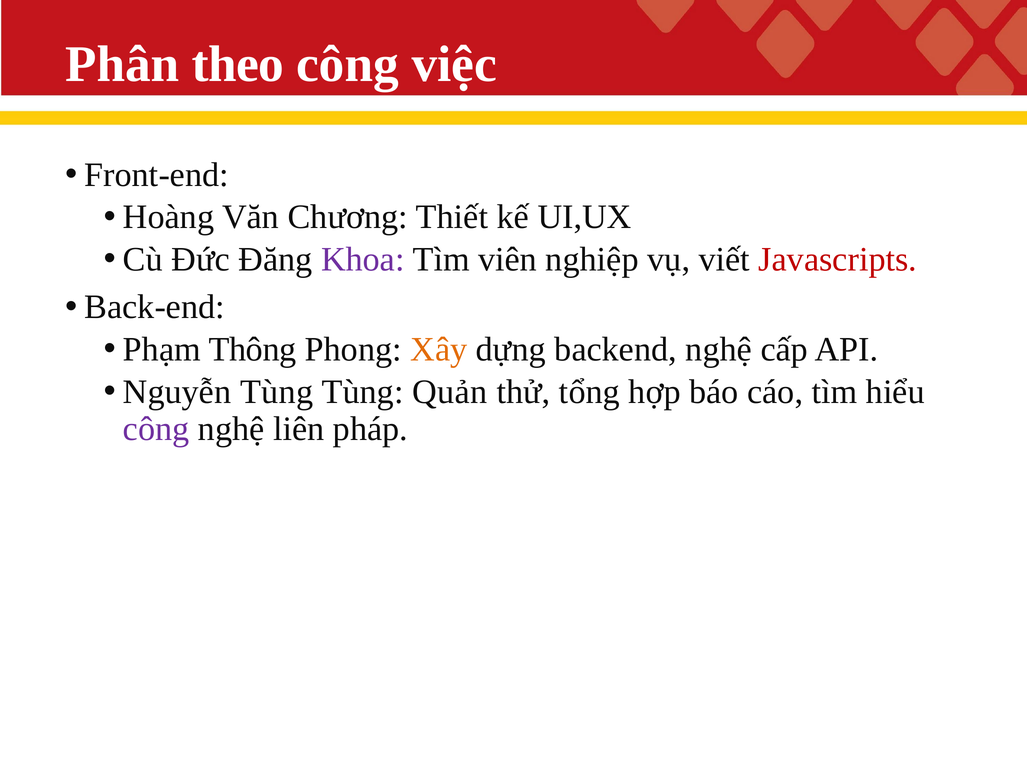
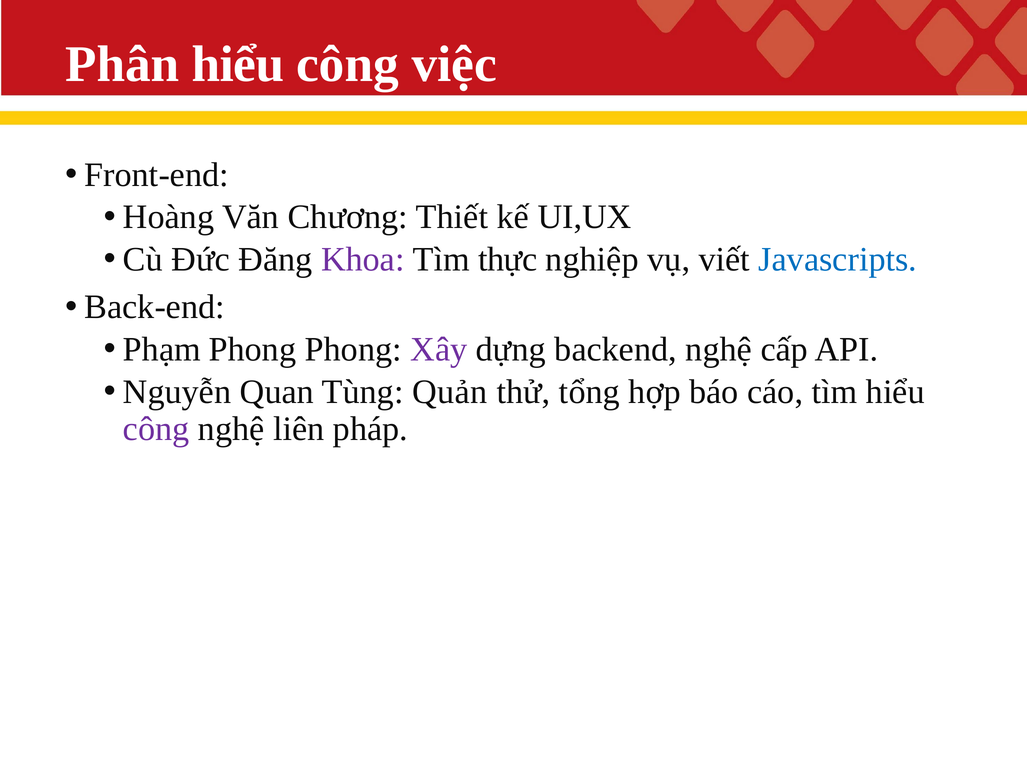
Phân theo: theo -> hiểu (238, 64)
viên: viên -> thực (508, 259)
Javascripts colour: red -> blue (838, 259)
Phạm Thông: Thông -> Phong (252, 349)
Xây colour: orange -> purple (439, 349)
Nguyễn Tùng: Tùng -> Quan (277, 391)
